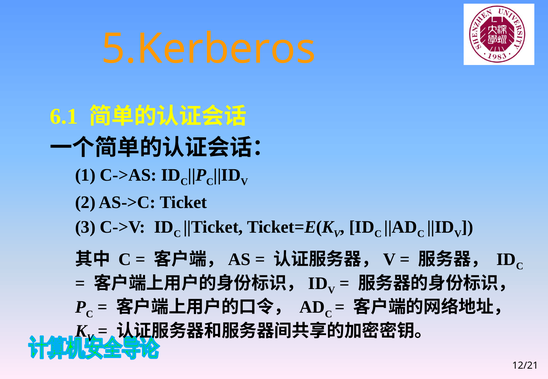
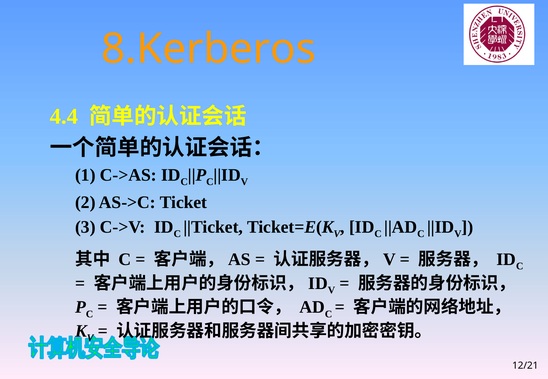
5.Kerberos: 5.Kerberos -> 8.Kerberos (209, 49)
6.1: 6.1 -> 4.4 (64, 116)
